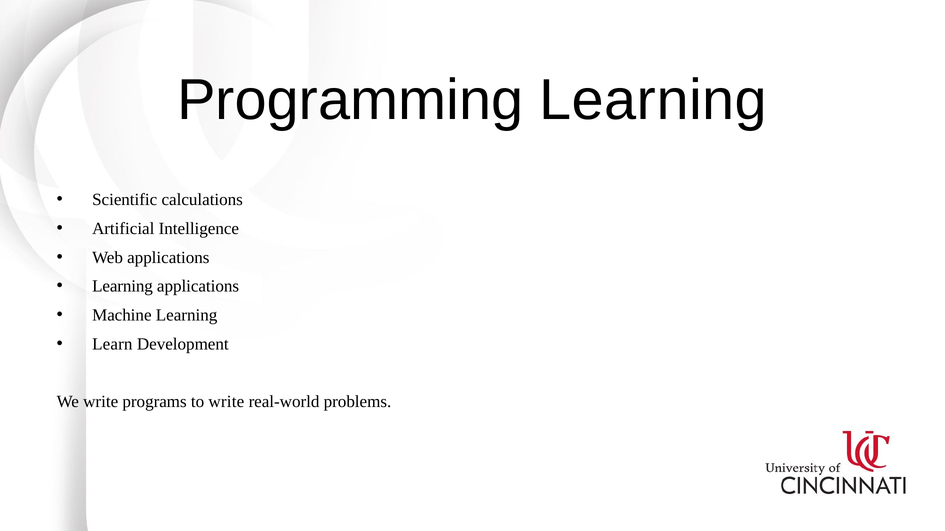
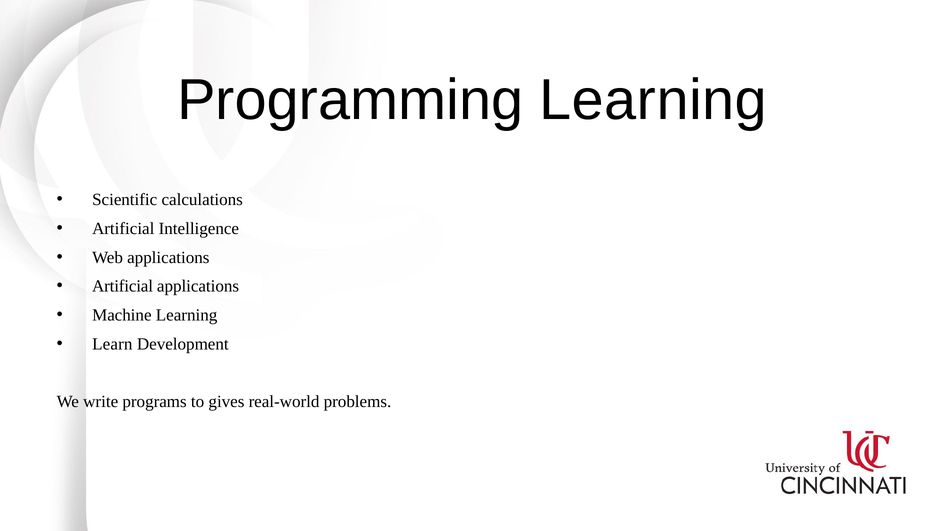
Learning: Learning -> Artificial (123, 287)
to write: write -> gives (226, 402)
